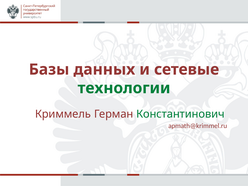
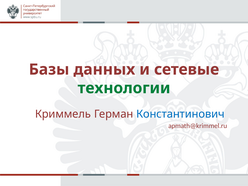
Константинович colour: green -> blue (180, 114)
